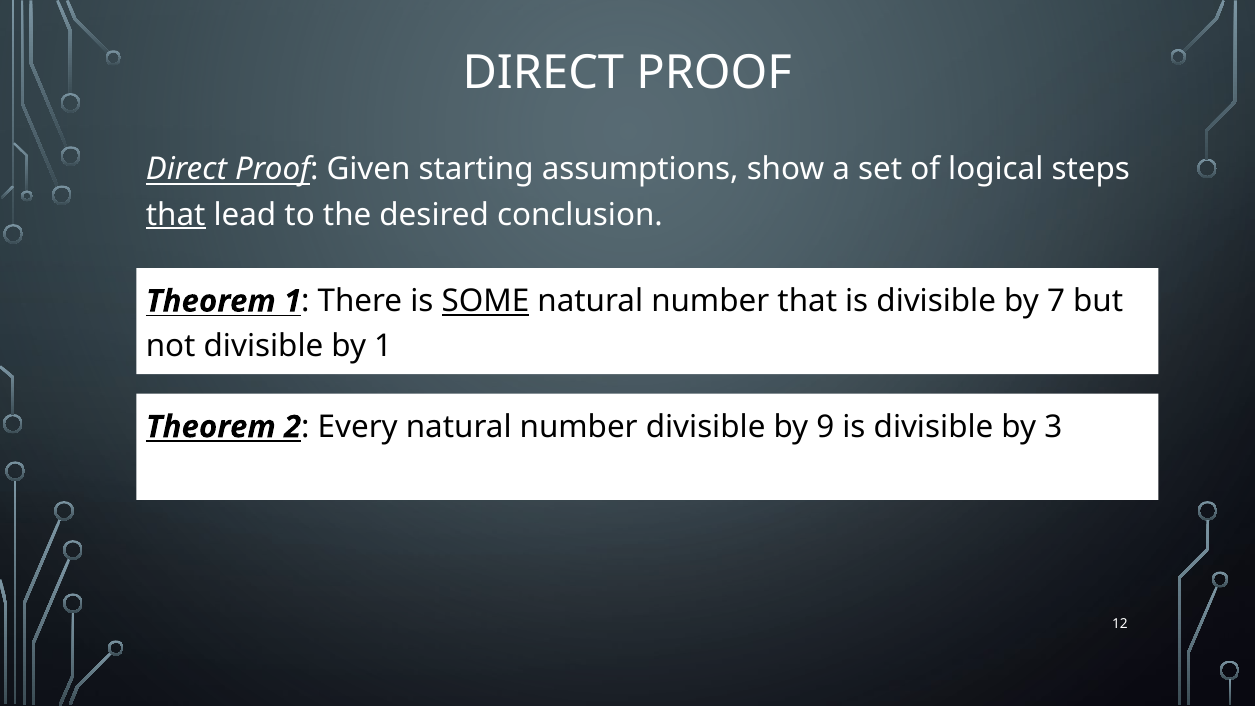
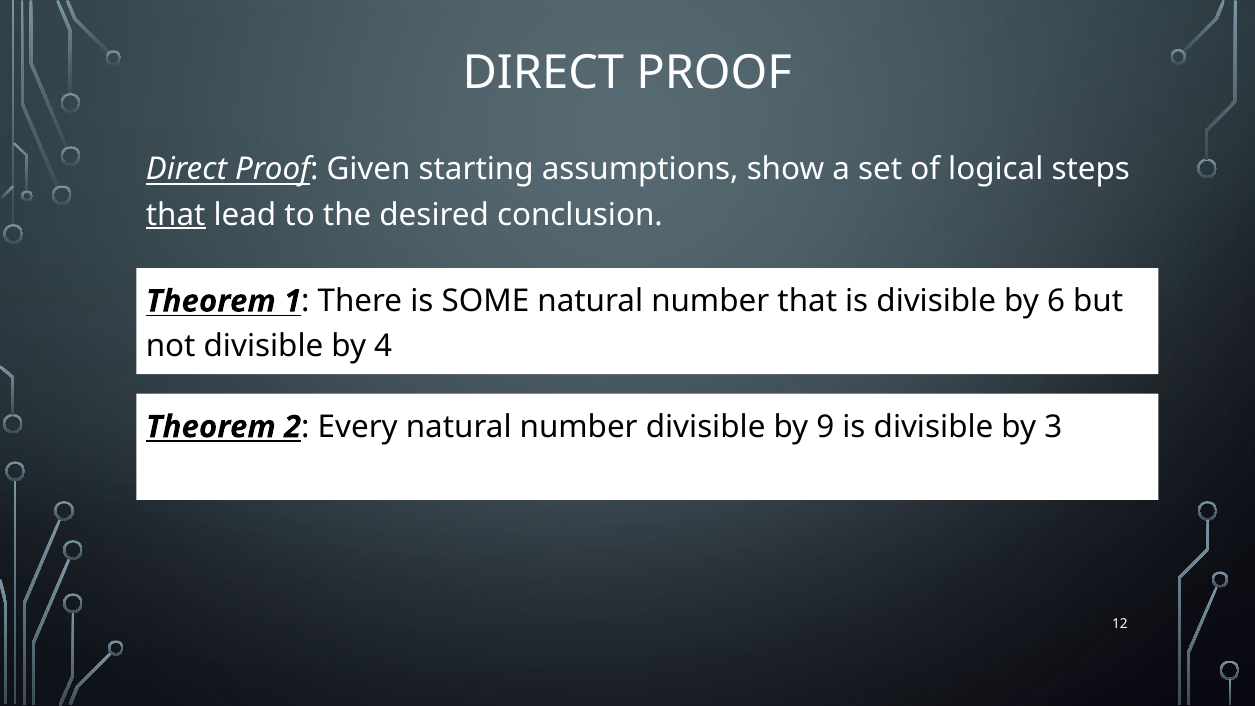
SOME underline: present -> none (485, 301)
7: 7 -> 6 (1056, 301)
by 1: 1 -> 4 (383, 346)
